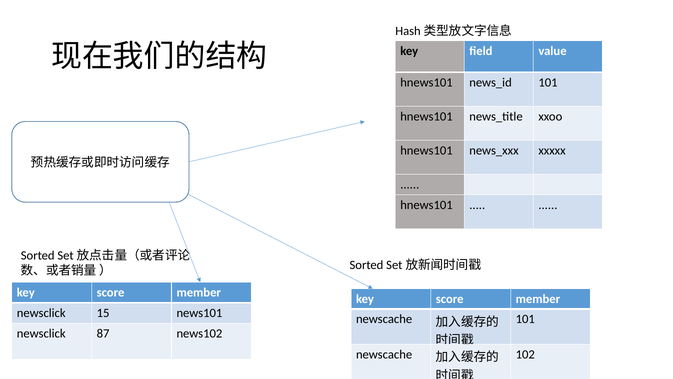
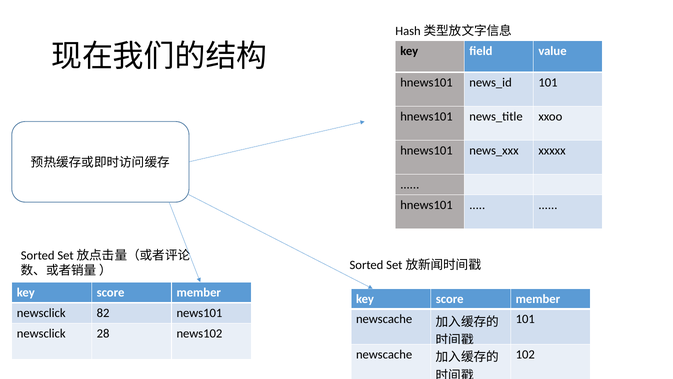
15: 15 -> 82 (103, 313)
87: 87 -> 28 (103, 333)
